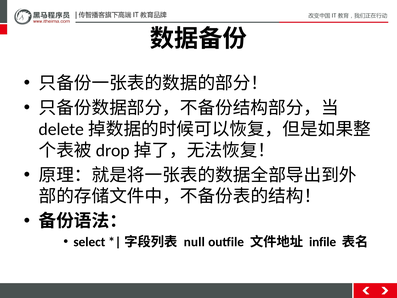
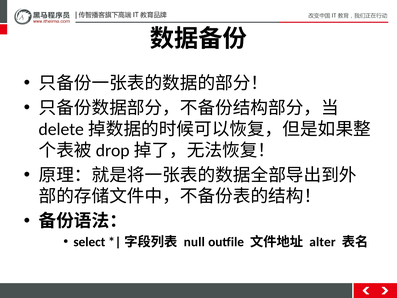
infile: infile -> alter (322, 242)
